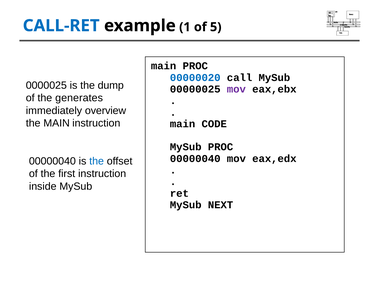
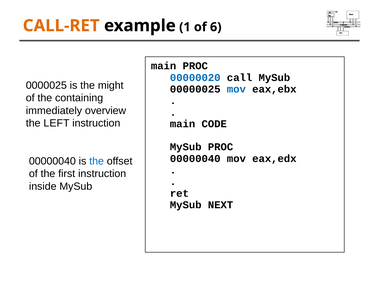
CALL-RET colour: blue -> orange (61, 26)
5: 5 -> 6 (216, 27)
dump: dump -> might (111, 85)
mov colour: purple -> blue (236, 89)
generates: generates -> containing (79, 98)
the MAIN: MAIN -> LEFT (57, 123)
